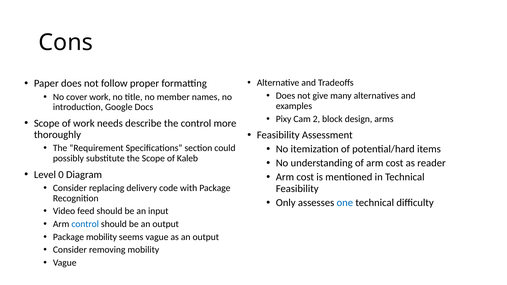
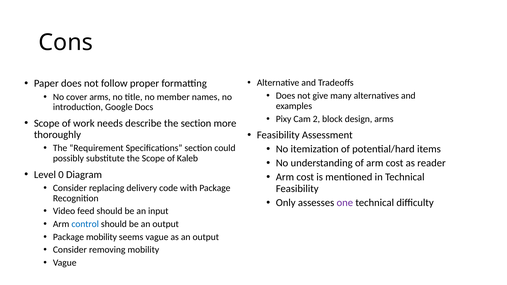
cover work: work -> arms (100, 97)
the control: control -> section (196, 123)
one colour: blue -> purple (345, 203)
